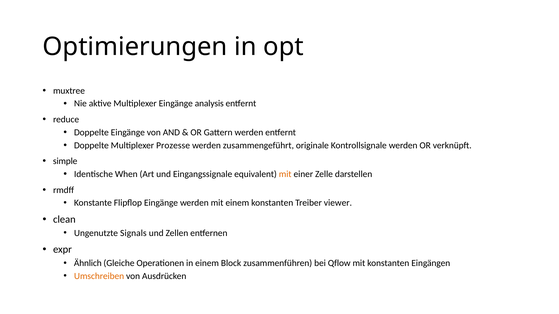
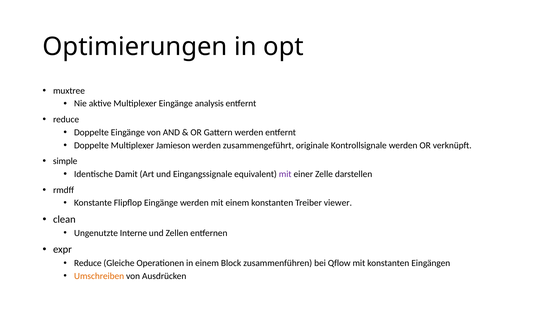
Prozesse: Prozesse -> Jamieson (173, 146)
When: When -> Damit (126, 174)
mit colour: orange -> purple (285, 174)
Signals: Signals -> Interne (133, 233)
Ähnlich: Ähnlich -> Reduce (88, 263)
